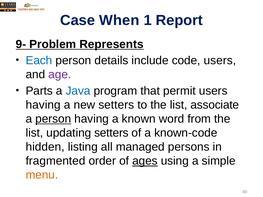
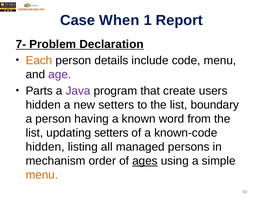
9-: 9- -> 7- (21, 44)
Represents: Represents -> Declaration (112, 44)
Each colour: blue -> orange (39, 61)
code users: users -> menu (220, 61)
Java colour: blue -> purple (78, 91)
permit: permit -> create (179, 91)
having: having -> hidden (43, 105)
associate: associate -> boundary (215, 105)
person underline: present -> none (53, 119)
fragmented: fragmented -> mechanism (56, 161)
